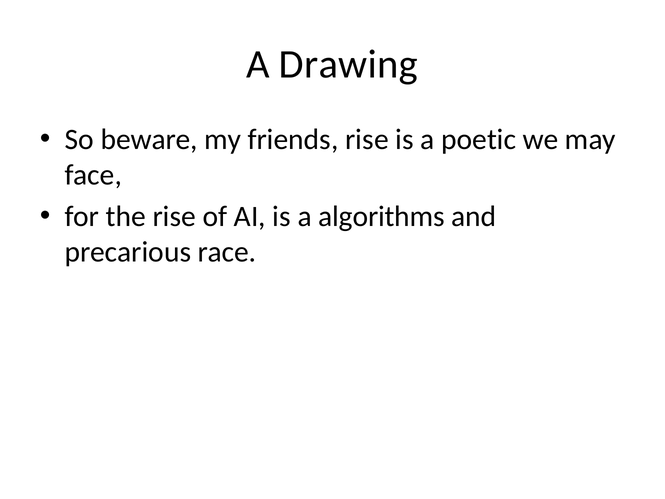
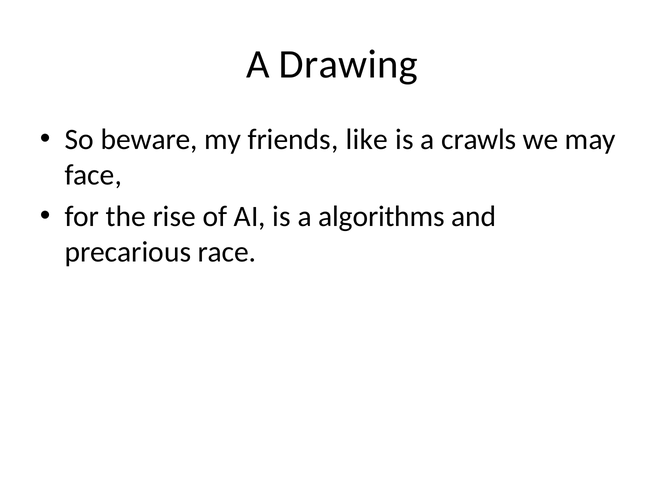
friends rise: rise -> like (367, 140)
poetic: poetic -> crawls (479, 140)
